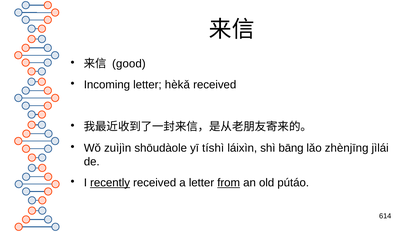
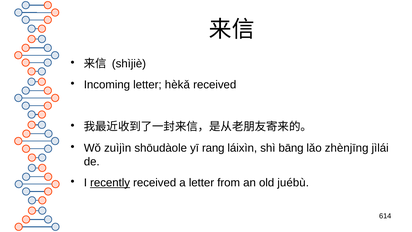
good: good -> shìjiè (129, 64)
tíshì: tíshì -> rang (213, 148)
from underline: present -> none (229, 183)
pútáo: pútáo -> juébù (293, 183)
